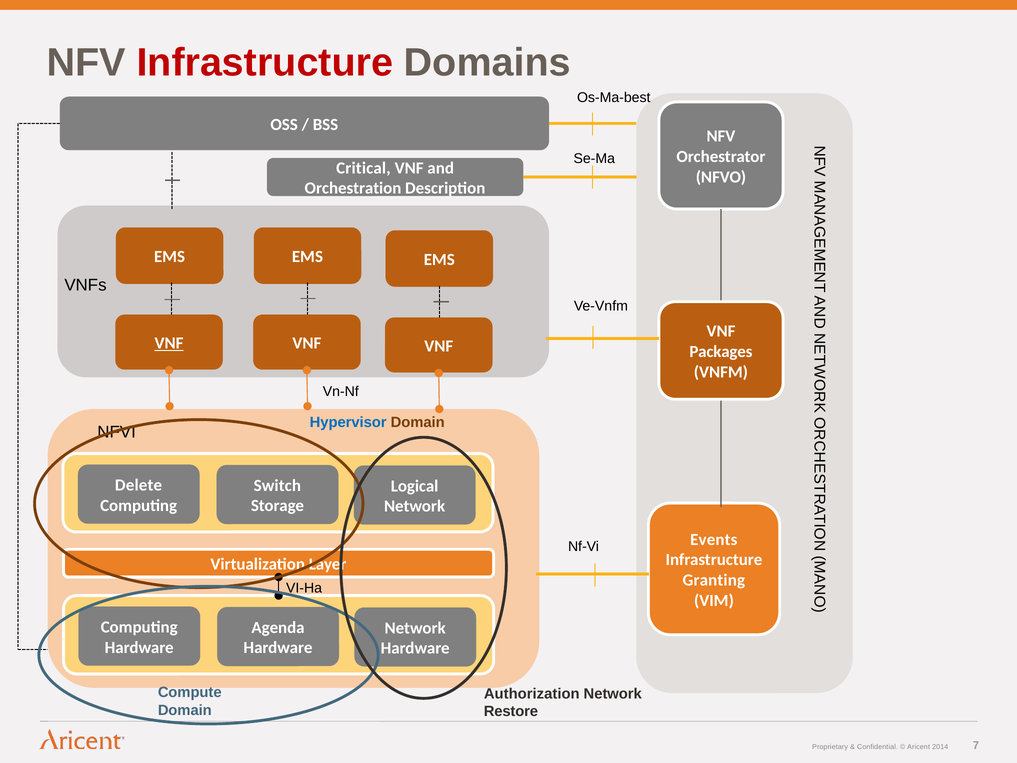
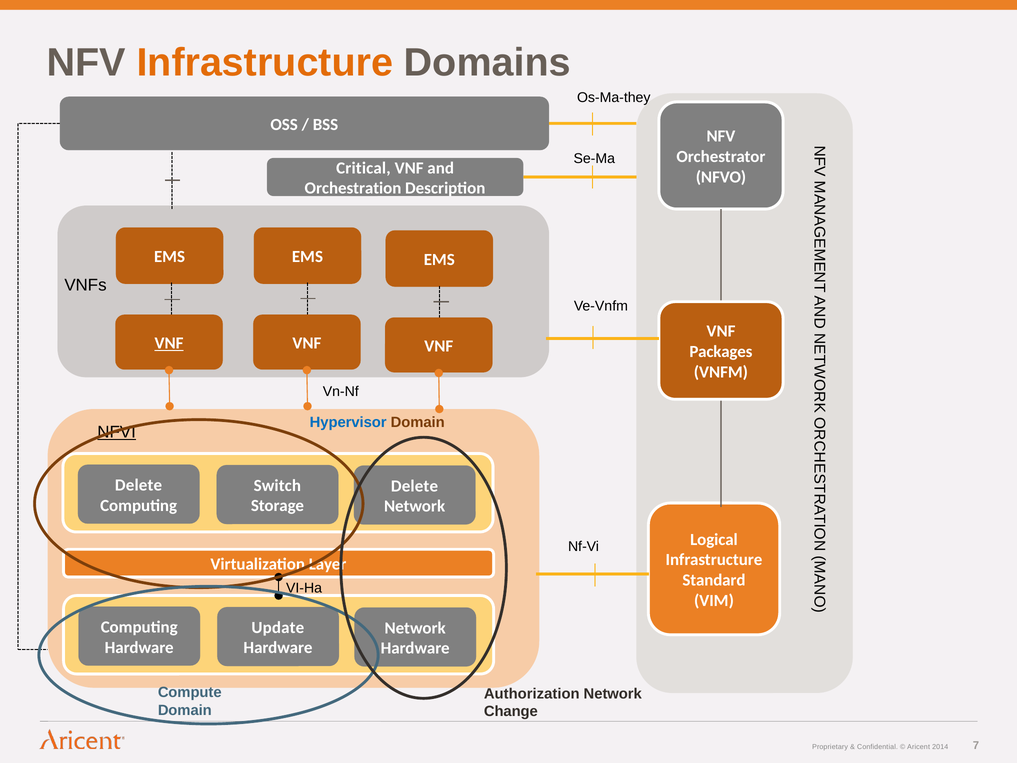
Infrastructure colour: red -> orange (265, 63)
Os-Ma-best: Os-Ma-best -> Os-Ma-they (614, 97)
NFVI underline: none -> present (117, 432)
Logical: Logical -> Delete (414, 486)
Events: Events -> Logical (714, 539)
Granting: Granting -> Standard (714, 580)
Agenda: Agenda -> Update (278, 627)
Restore: Restore -> Change (511, 711)
